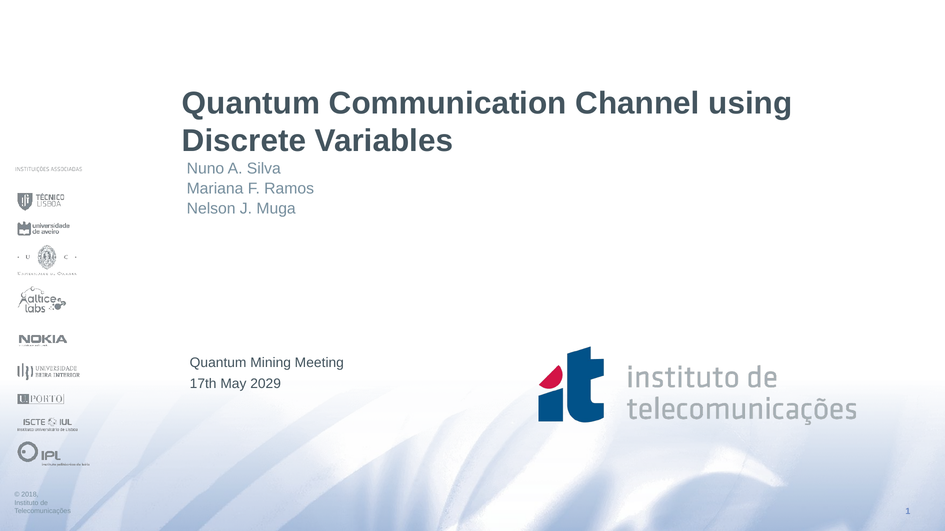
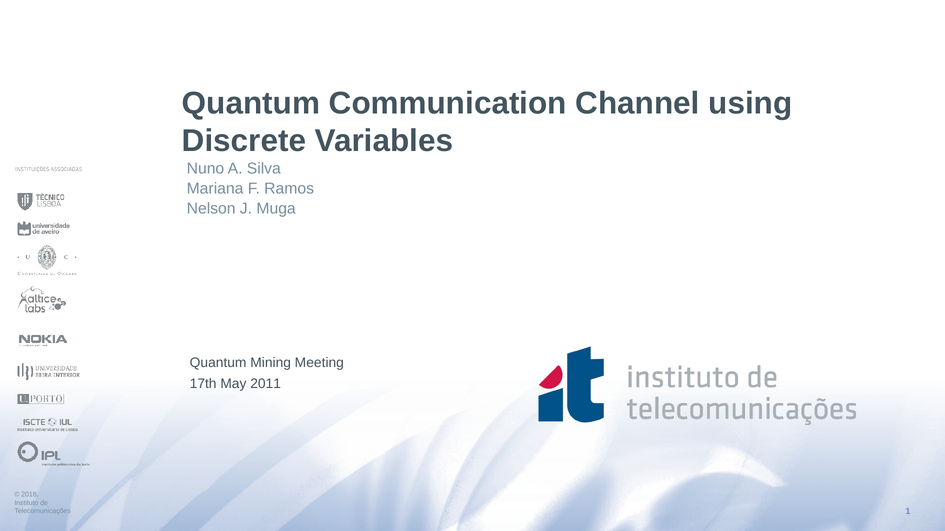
2029: 2029 -> 2011 (266, 384)
